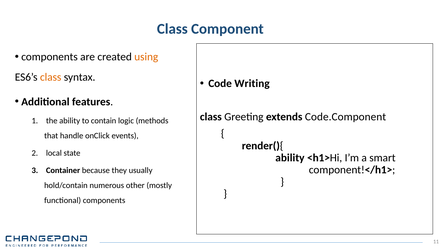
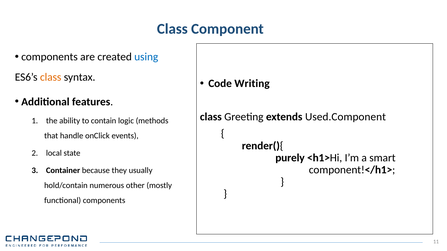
using colour: orange -> blue (146, 57)
Code.Component: Code.Component -> Used.Component (346, 117)
ability: ability -> purely (290, 158)
